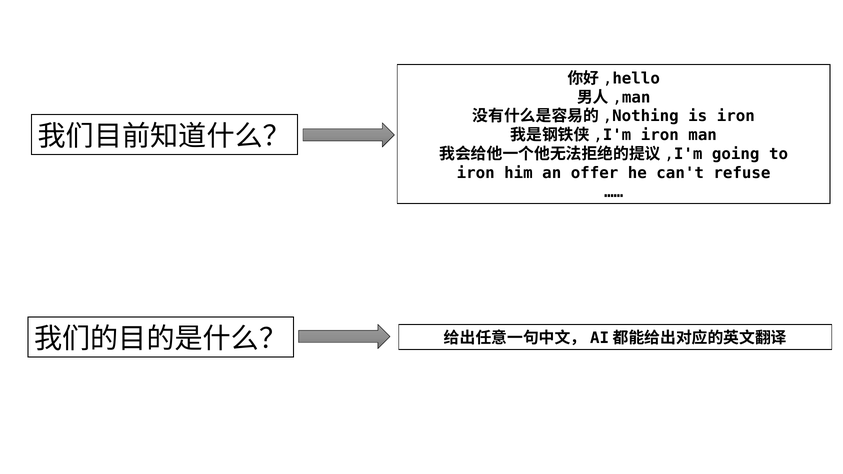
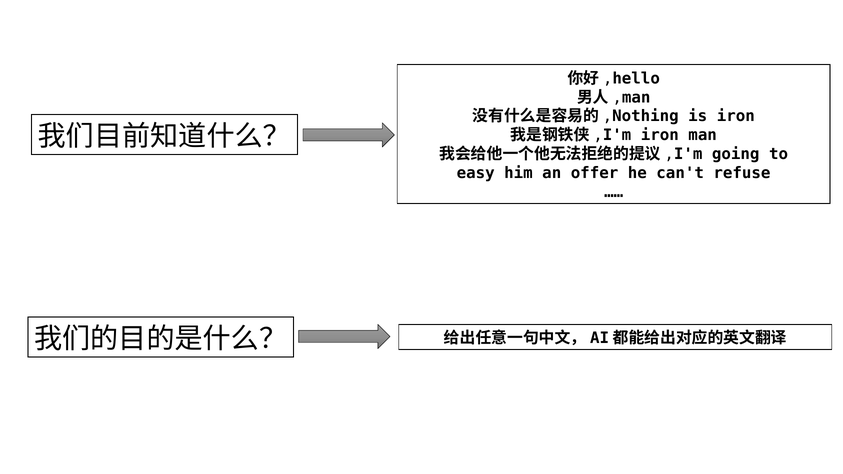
iron: iron -> easy (476, 173)
